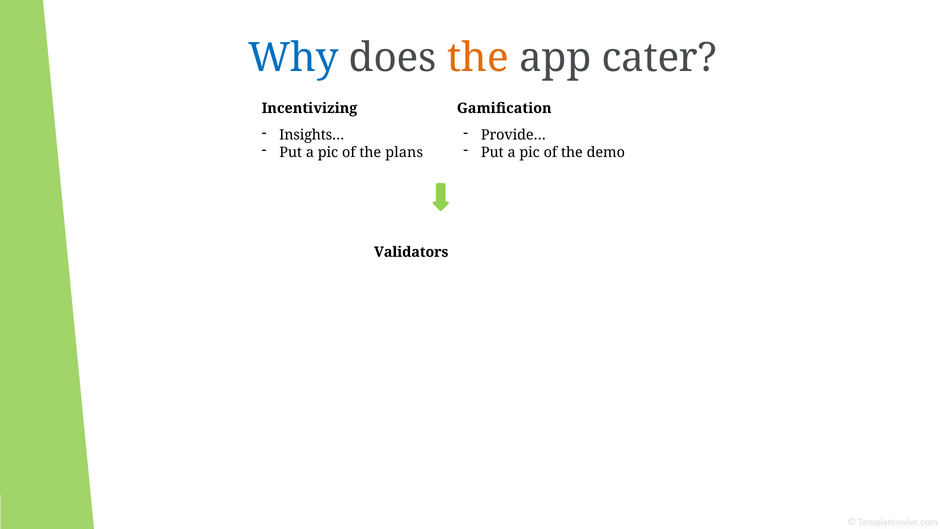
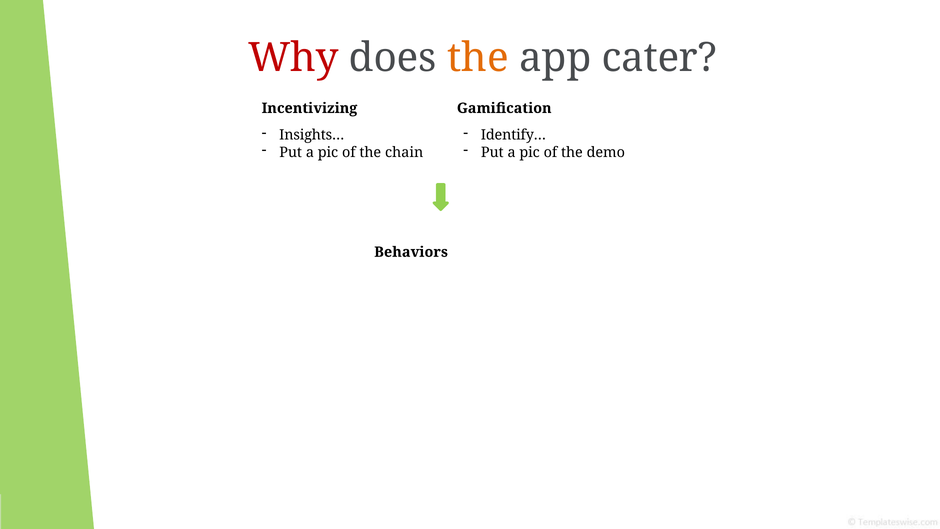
Why colour: blue -> red (293, 58)
Provide…: Provide… -> Identify… (513, 135)
plans: plans -> chain (404, 152)
Validators: Validators -> Behaviors (411, 252)
